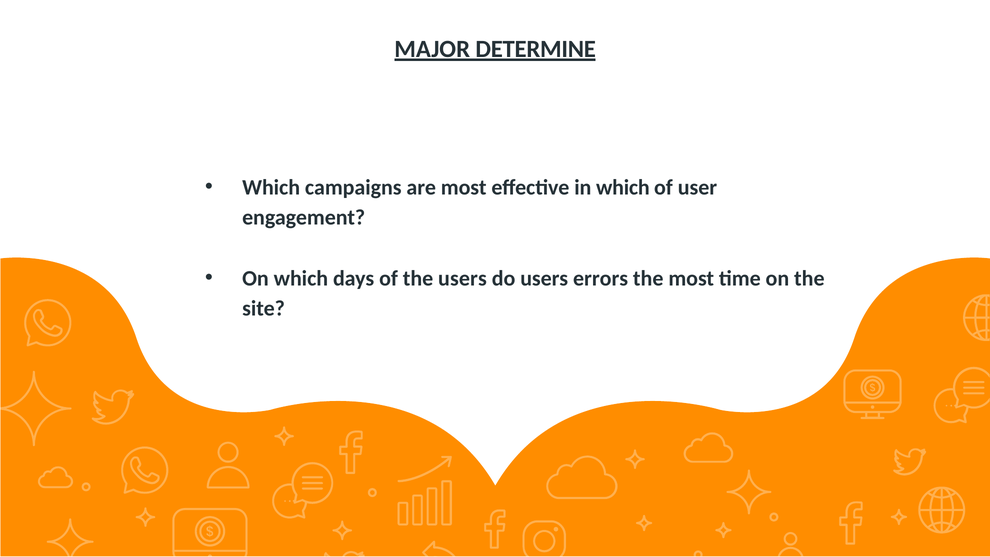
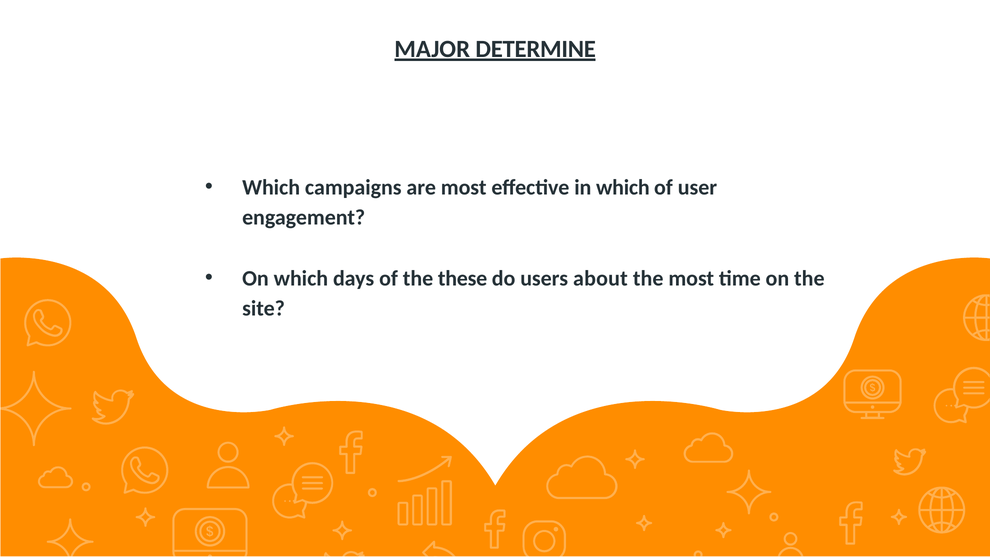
the users: users -> these (463, 278)
errors: errors -> about (600, 278)
